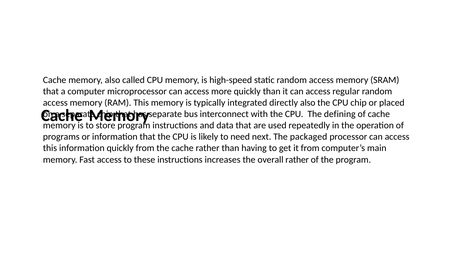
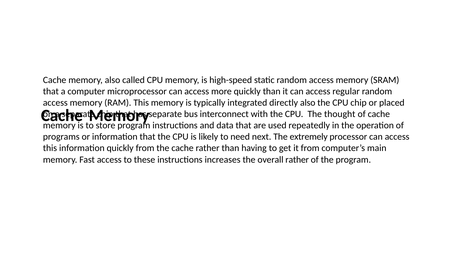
defining: defining -> thought (340, 114)
packaged: packaged -> extremely (309, 137)
